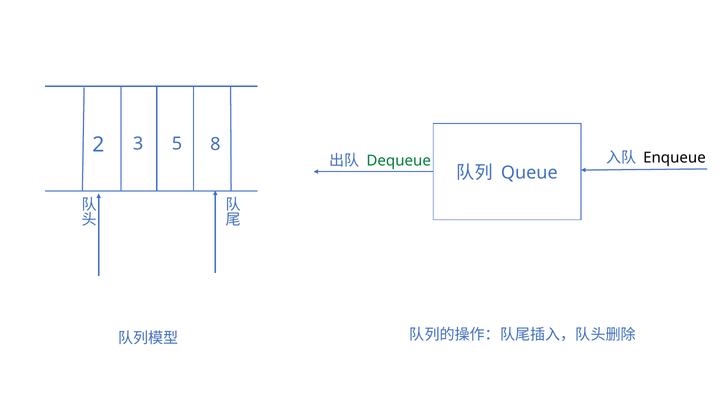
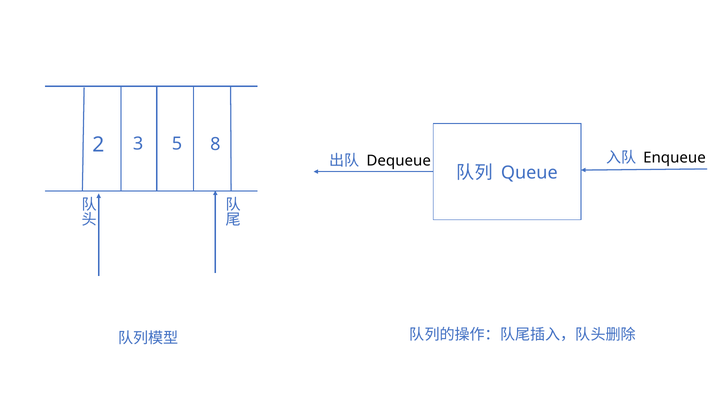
Dequeue colour: green -> black (399, 161)
